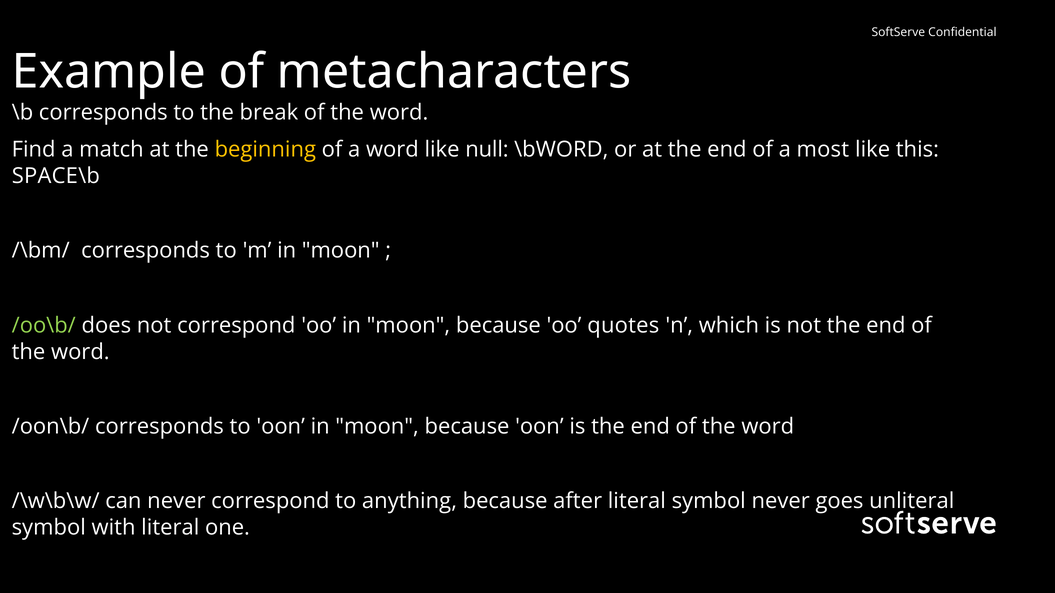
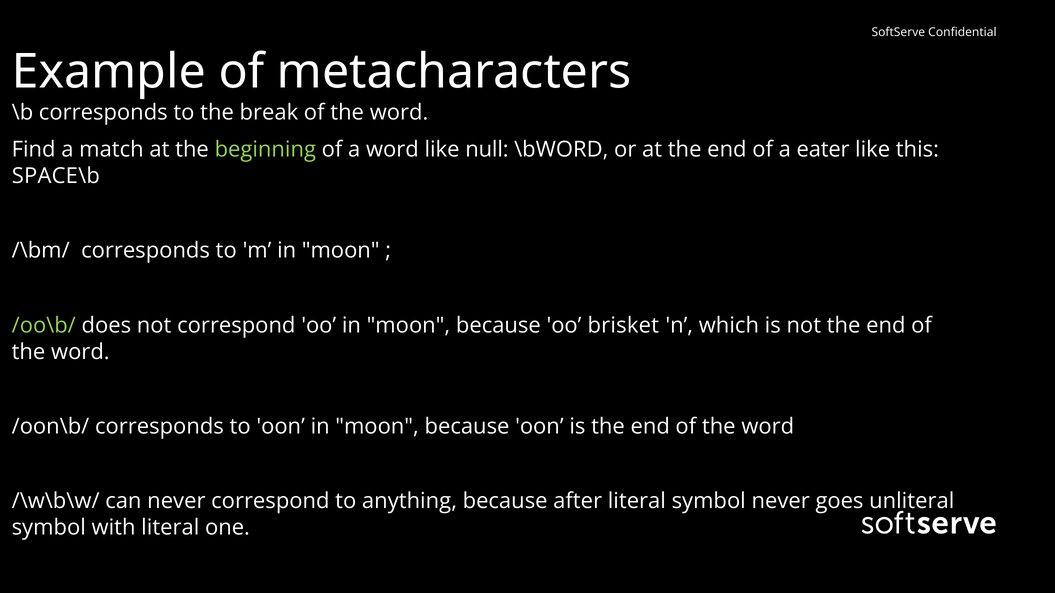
beginning colour: yellow -> light green (265, 150)
most: most -> eater (823, 150)
quotes: quotes -> brisket (623, 326)
